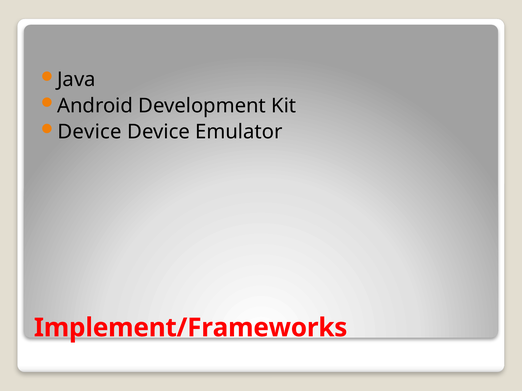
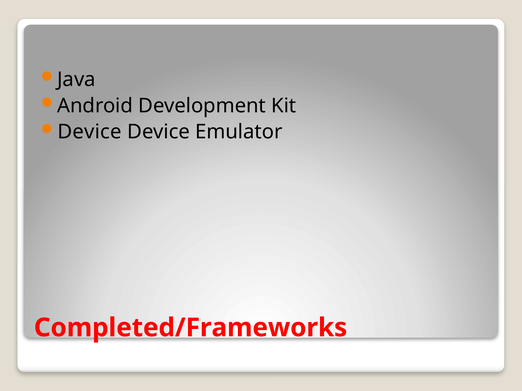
Implement/Frameworks: Implement/Frameworks -> Completed/Frameworks (191, 328)
